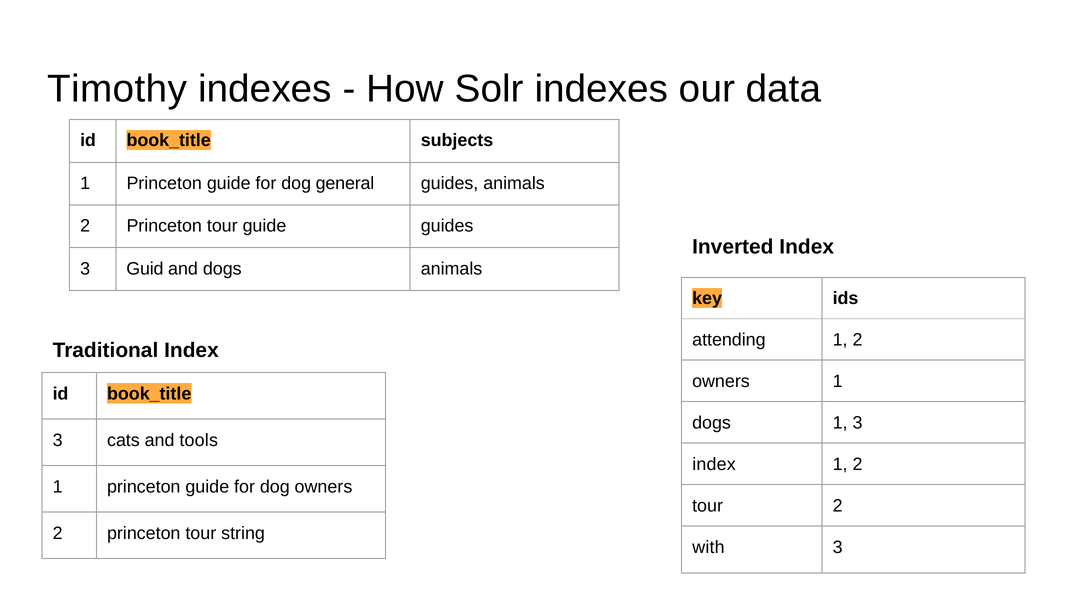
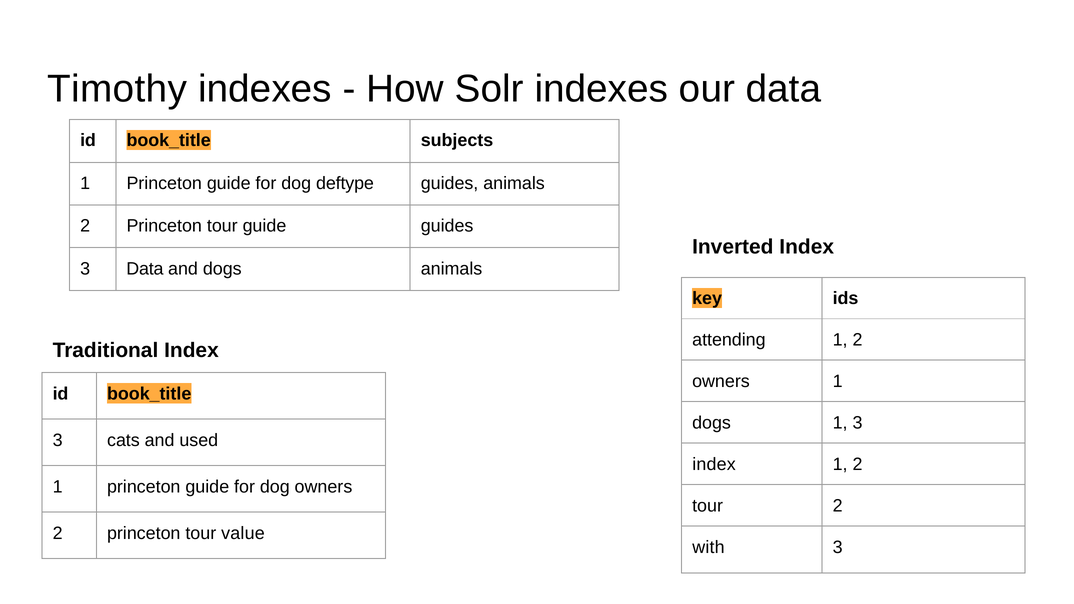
general: general -> deftype (345, 184)
3 Guid: Guid -> Data (145, 269)
tools: tools -> used (199, 440)
string: string -> value (243, 533)
